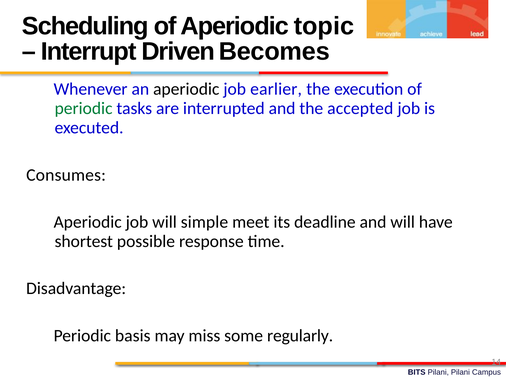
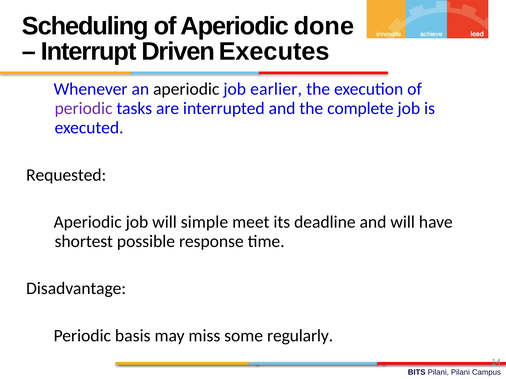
topic: topic -> done (324, 26)
Becomes: Becomes -> Executes (274, 52)
periodic colour: green -> purple (84, 109)
accepted: accepted -> complete (360, 109)
Consumes: Consumes -> Requested (66, 175)
